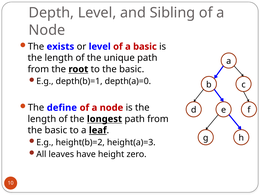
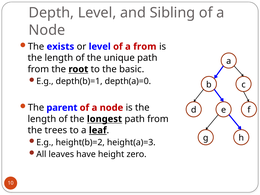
a basic: basic -> from (145, 47)
define: define -> parent (62, 108)
basic: basic -> trees (56, 130)
